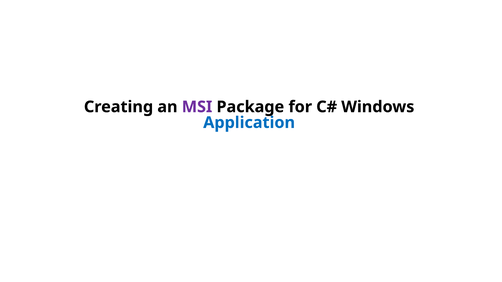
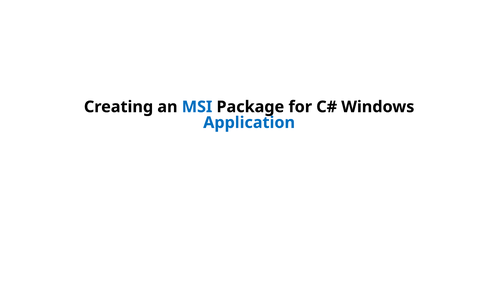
MSI colour: purple -> blue (197, 107)
